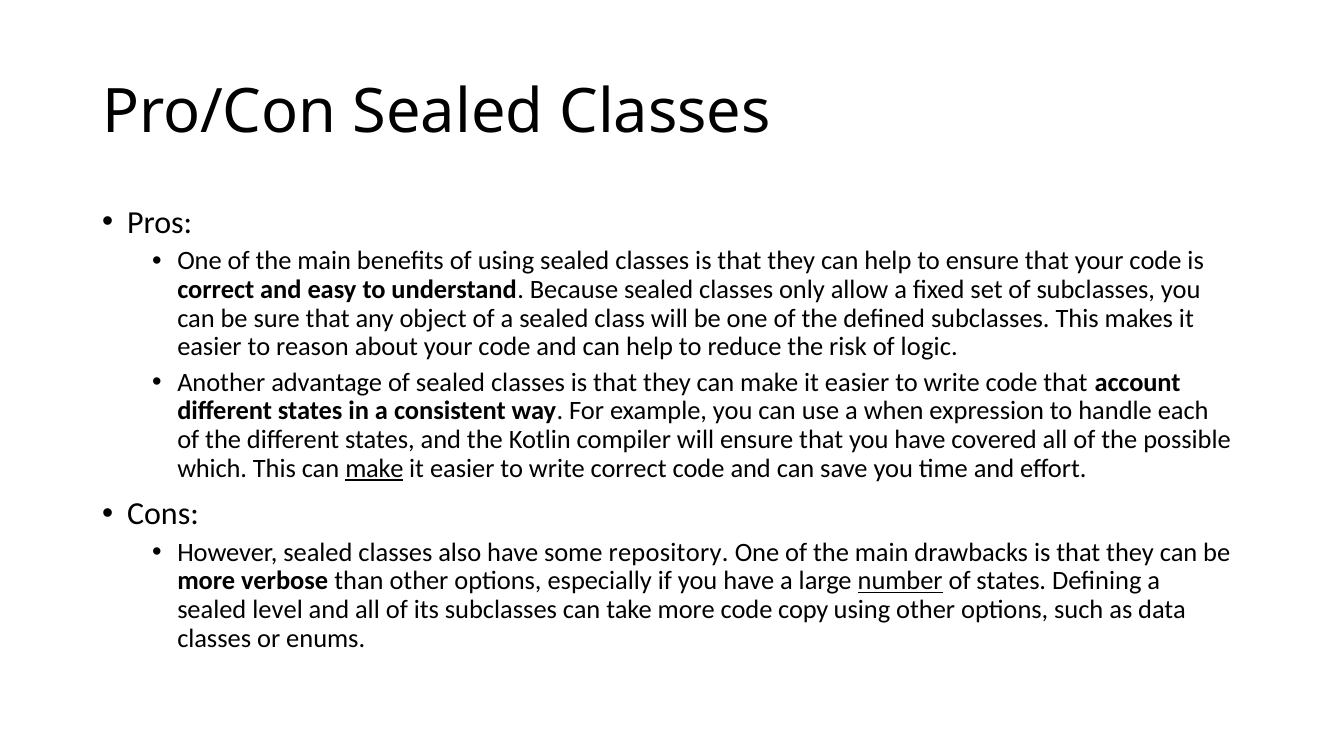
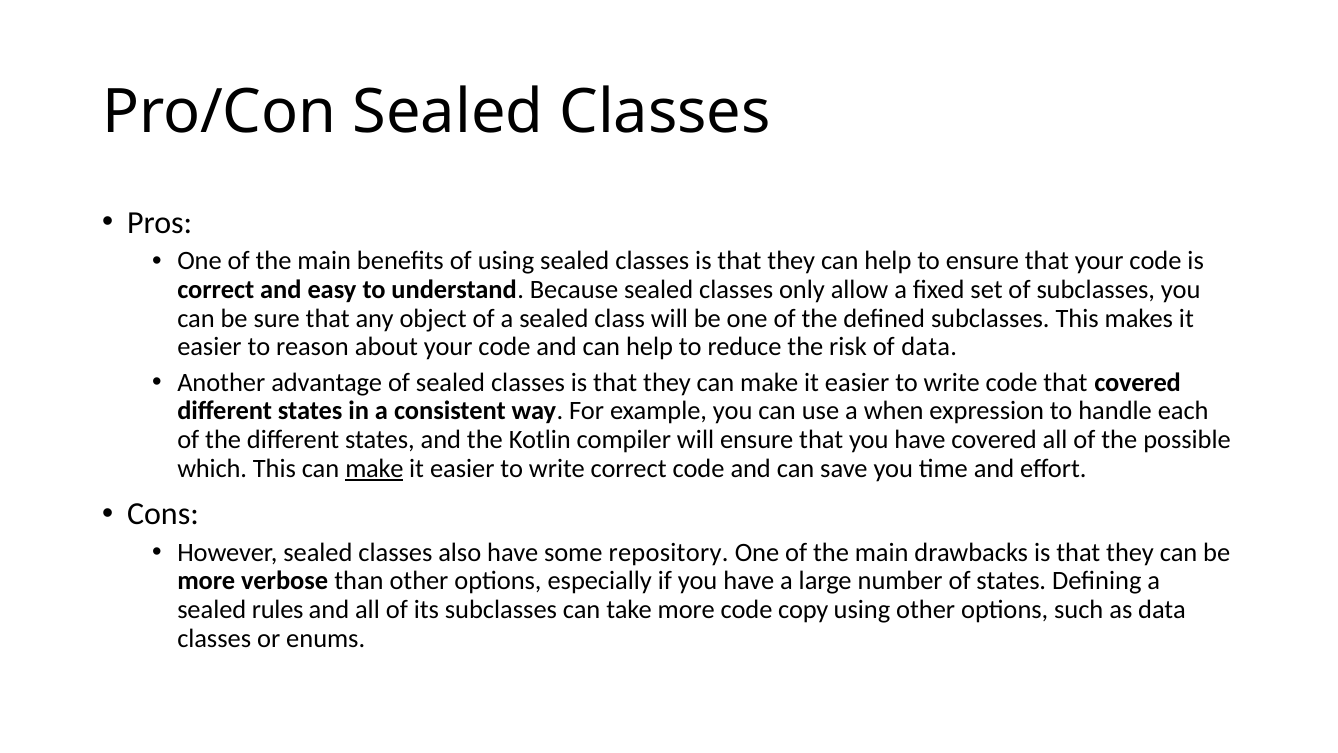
of logic: logic -> data (929, 347)
that account: account -> covered (1138, 382)
number underline: present -> none (900, 581)
level: level -> rules (278, 610)
